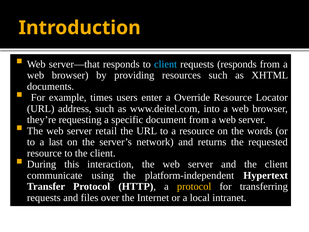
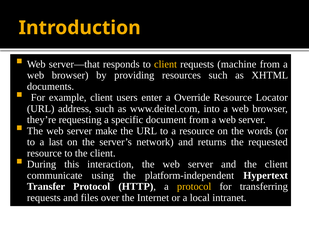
client colour: light blue -> yellow (166, 64)
requests responds: responds -> machine (237, 64)
example times: times -> client (101, 97)
retail: retail -> make (106, 131)
